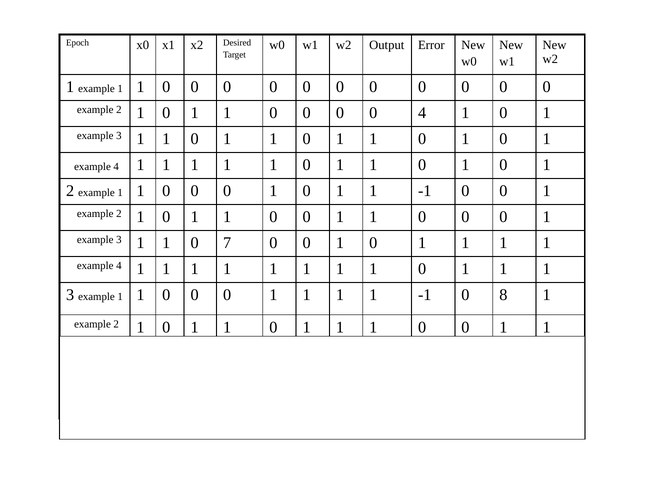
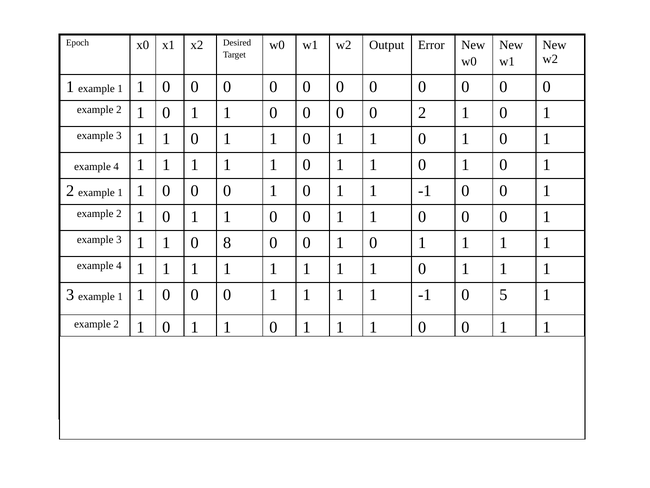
0 4: 4 -> 2 (422, 113)
7: 7 -> 8 (227, 243)
8: 8 -> 5 (503, 295)
